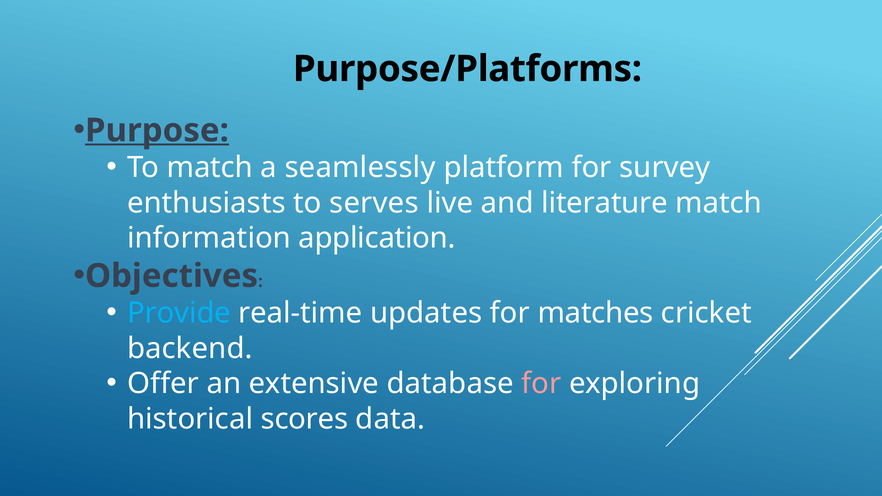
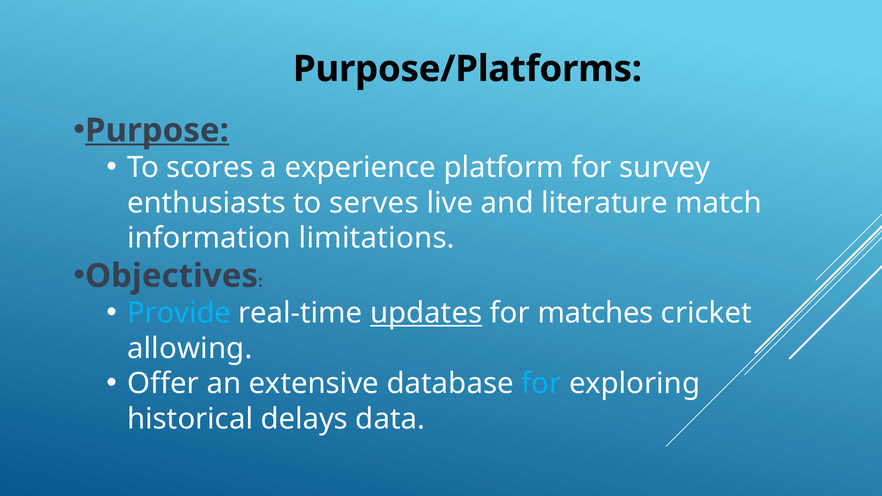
To match: match -> scores (210, 168)
seamlessly: seamlessly -> experience (360, 168)
application: application -> limitations (377, 238)
updates underline: none -> present (426, 313)
backend: backend -> allowing (190, 349)
for colour: pink -> light blue (541, 384)
scores: scores -> delays (304, 419)
